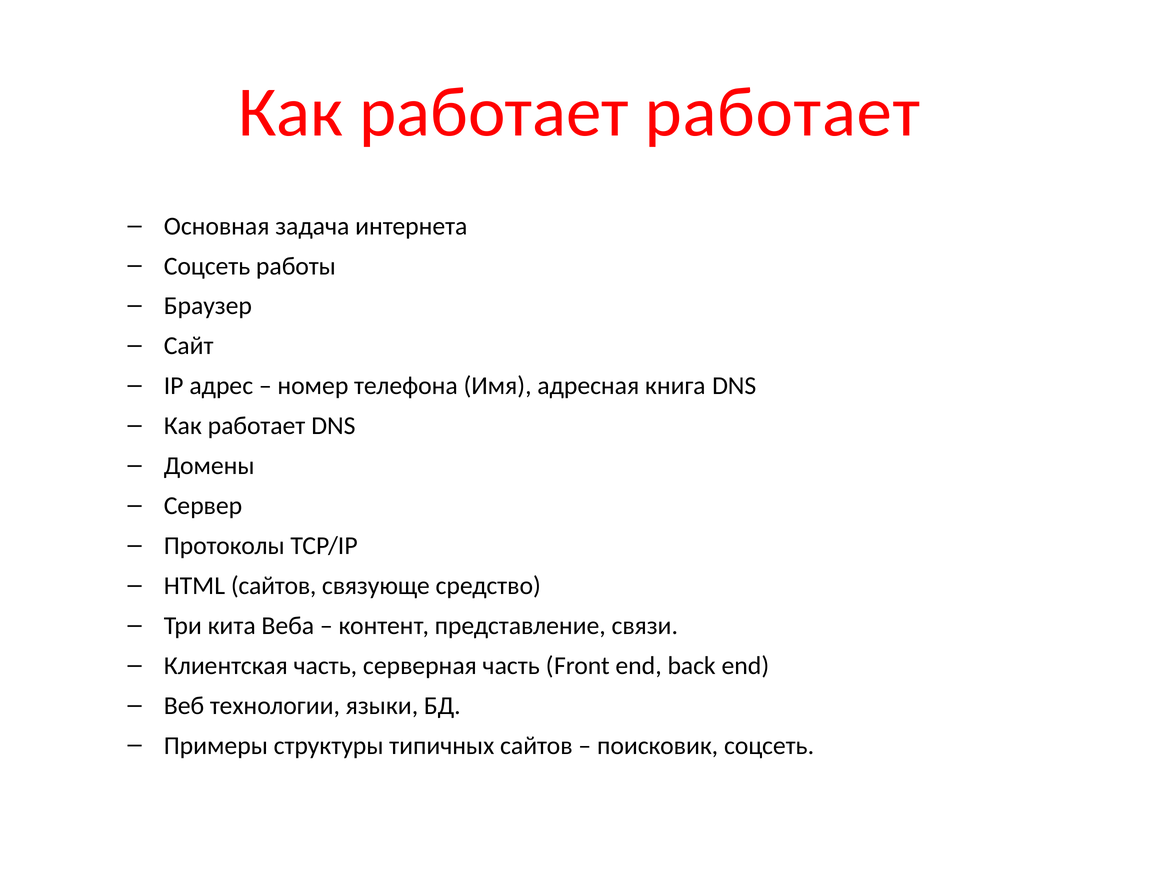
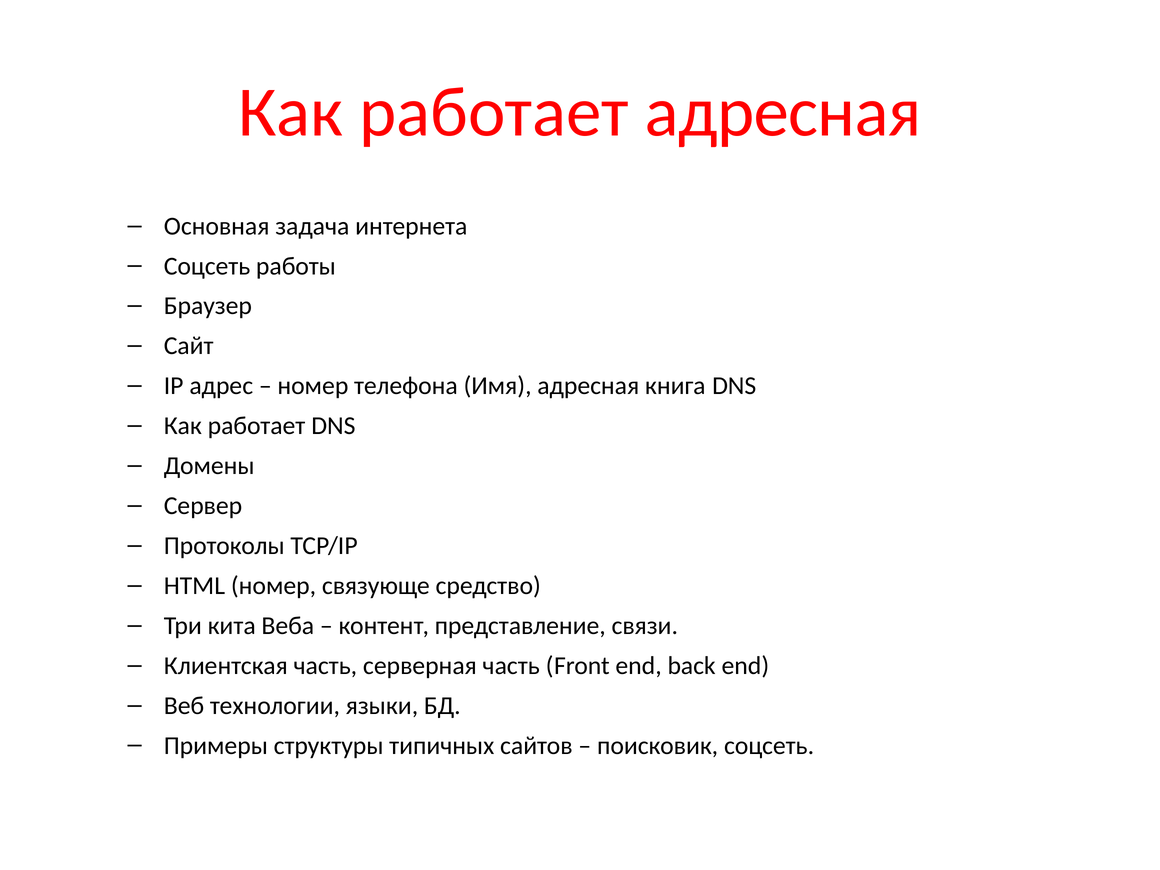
работает работает: работает -> адресная (783, 112)
HTML сайтов: сайтов -> номер (274, 586)
